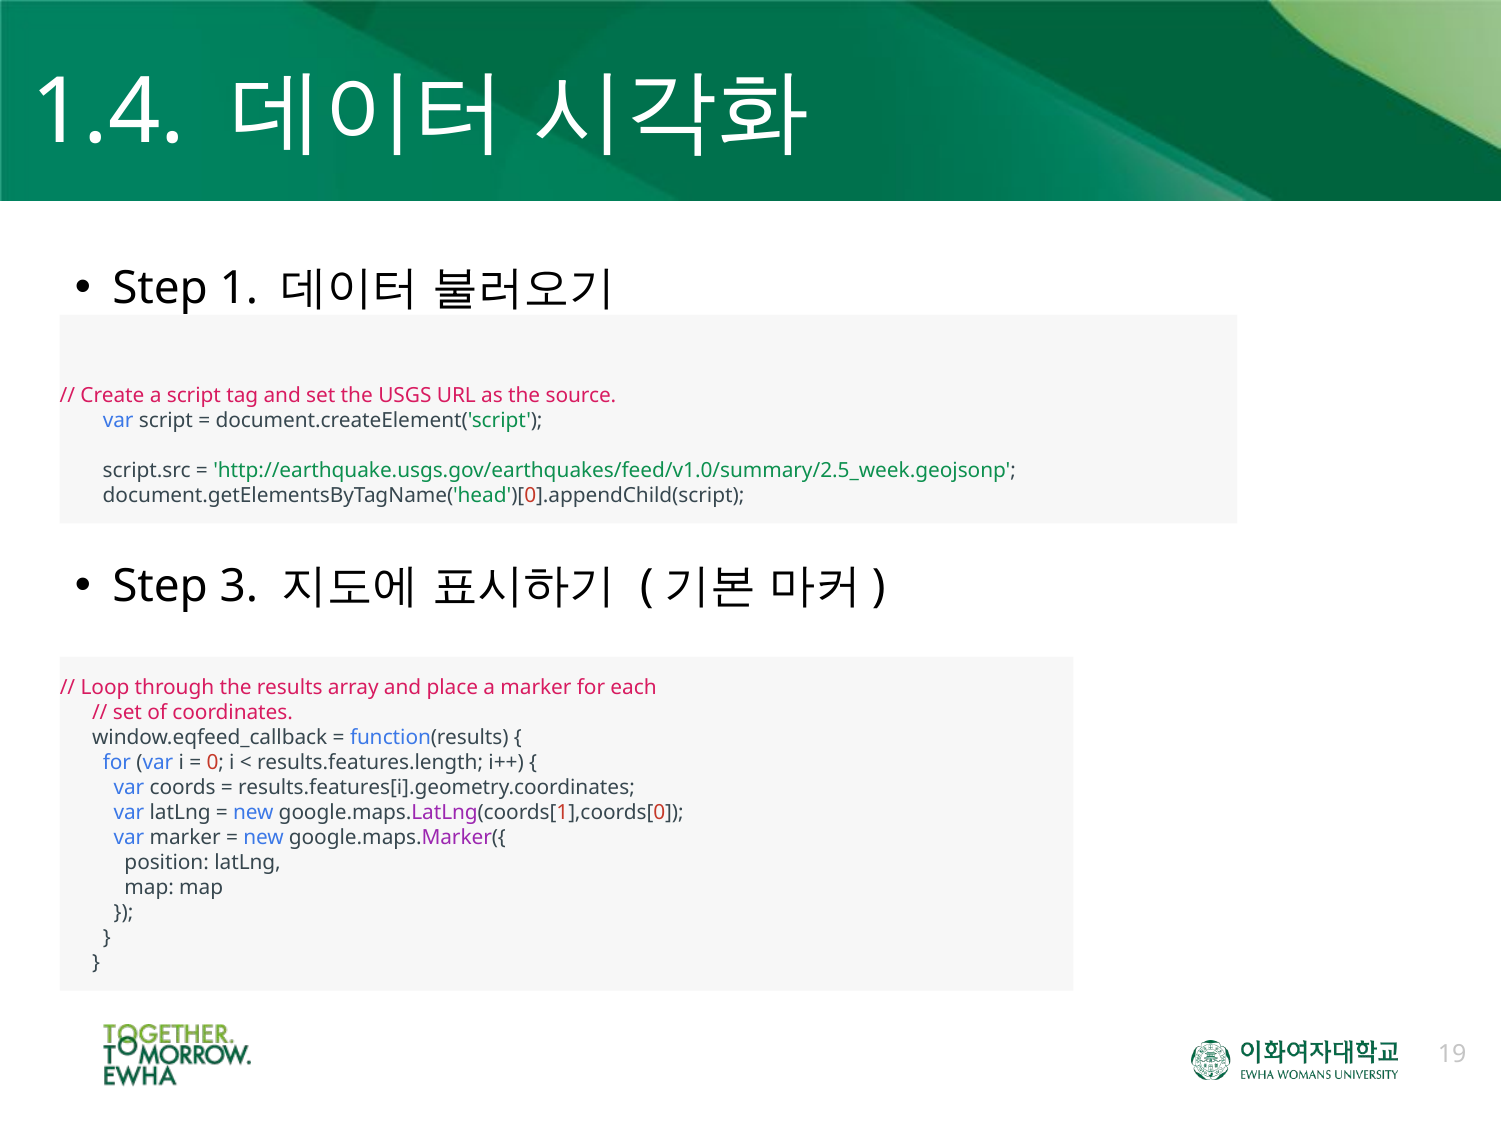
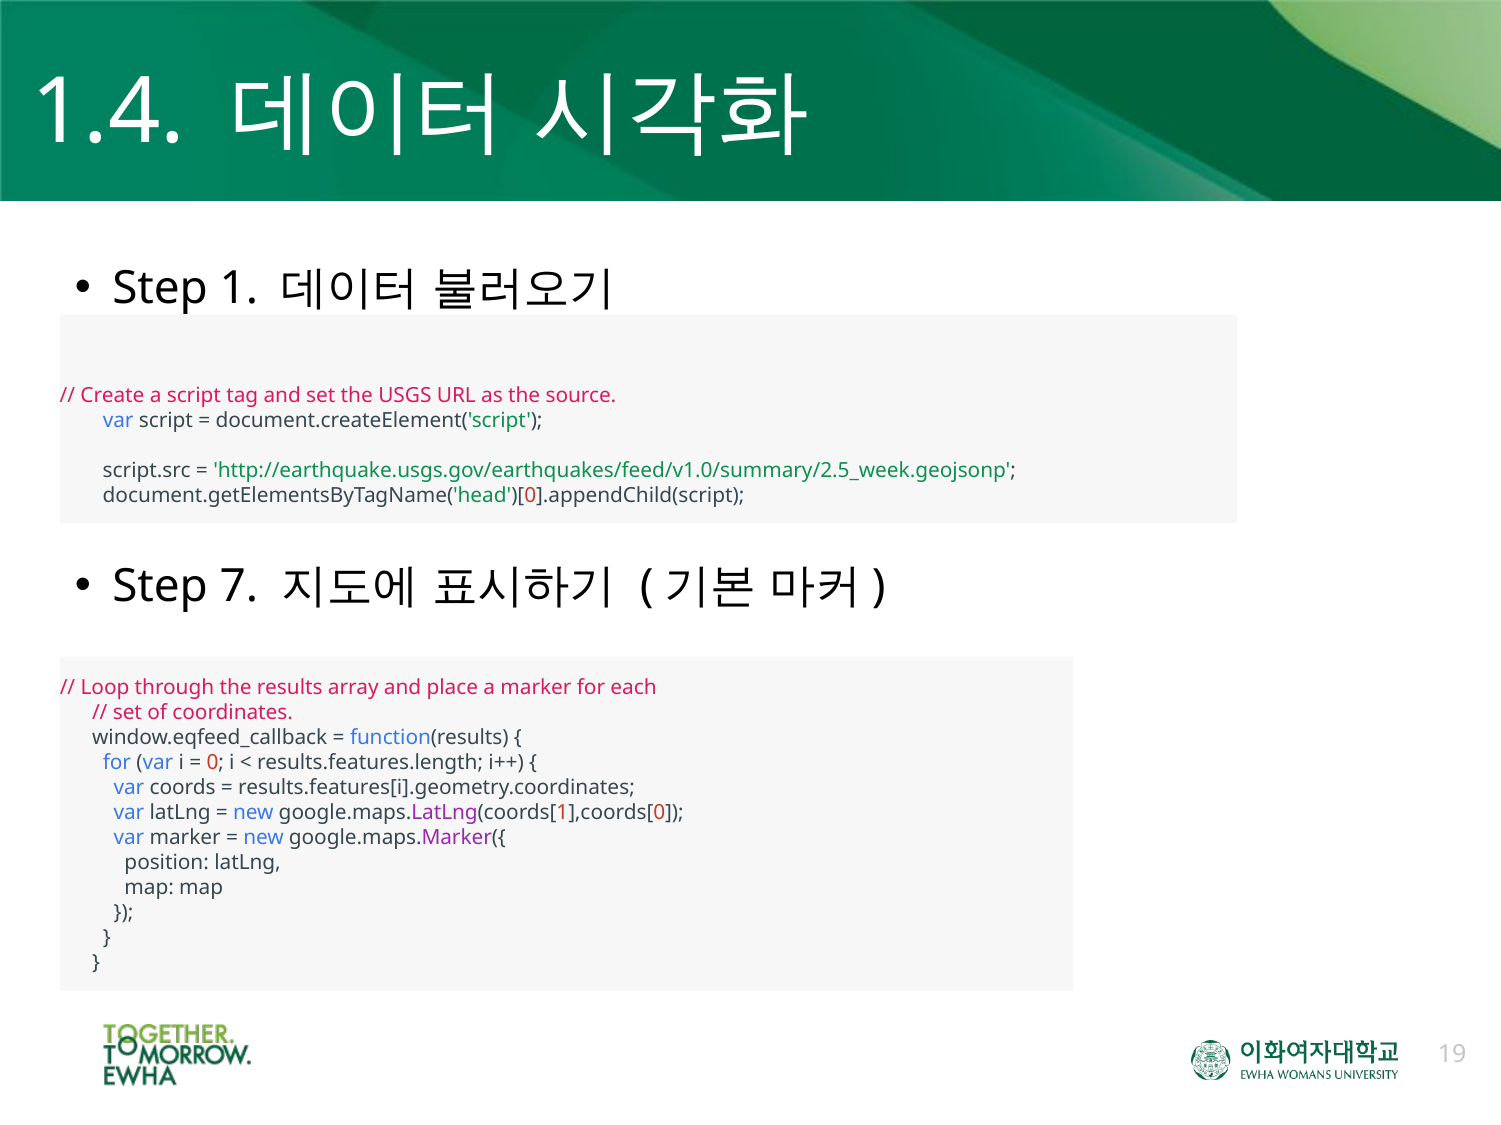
3: 3 -> 7 (239, 587)
